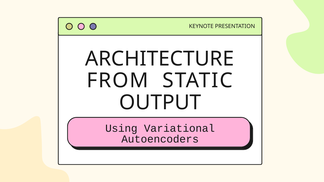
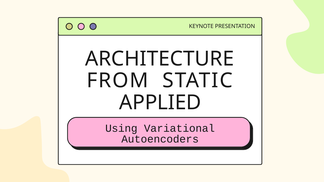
OUTPUT: OUTPUT -> APPLIED (160, 103)
